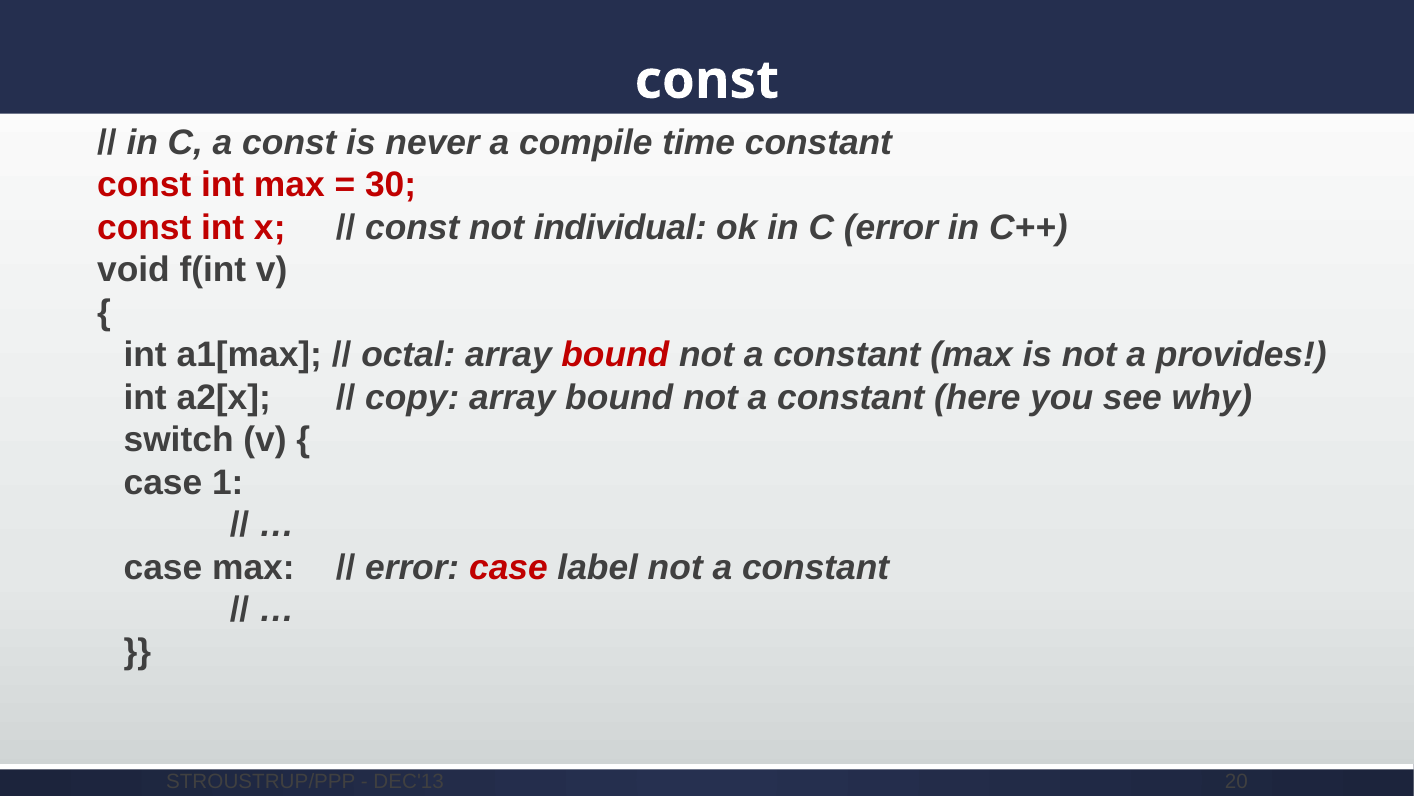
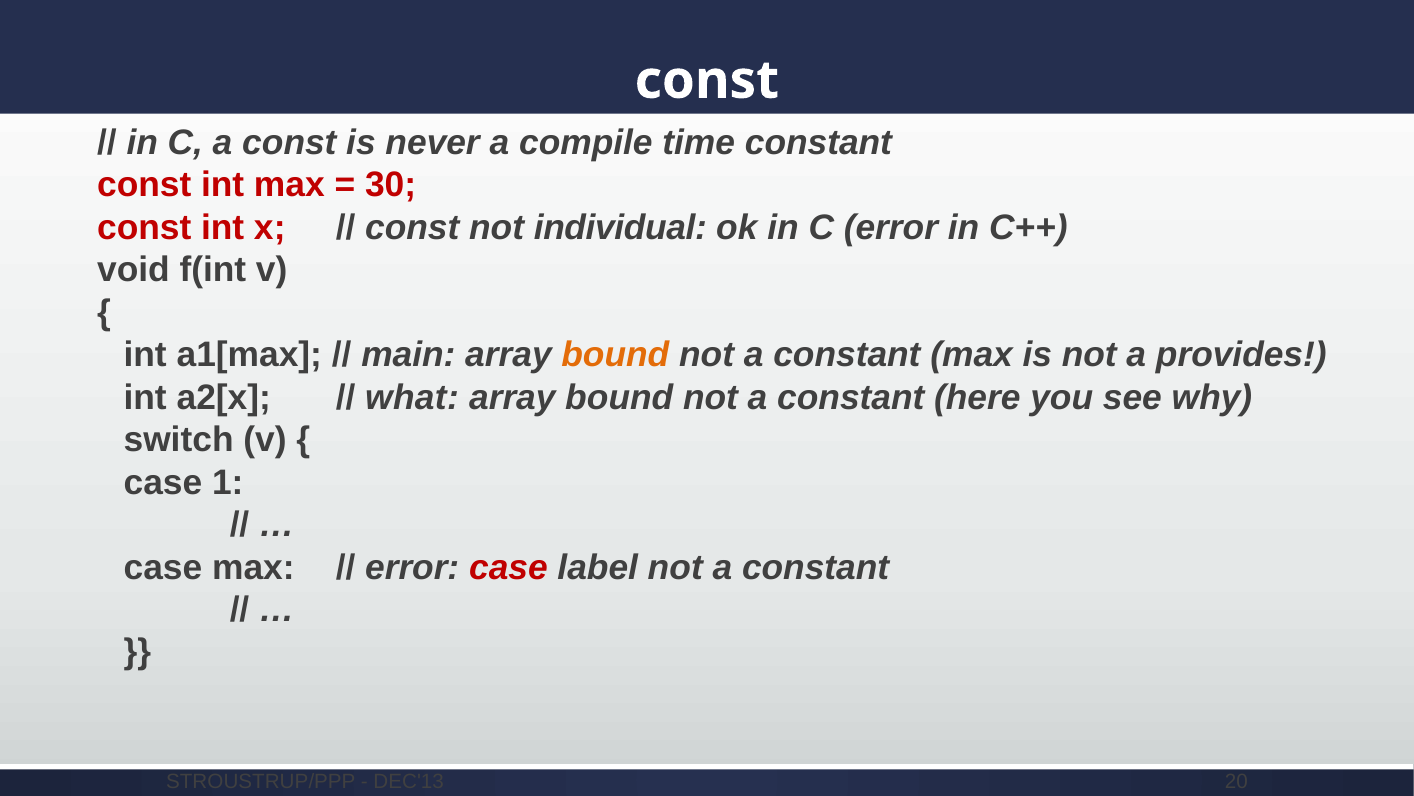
octal: octal -> main (408, 355)
bound colour: red -> orange (615, 355)
copy: copy -> what (412, 397)
